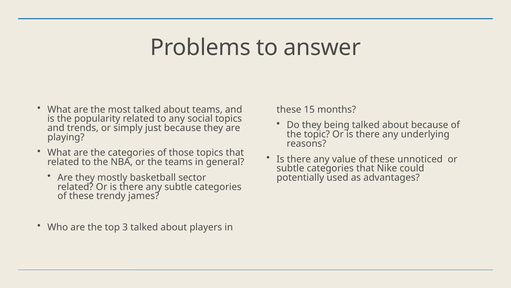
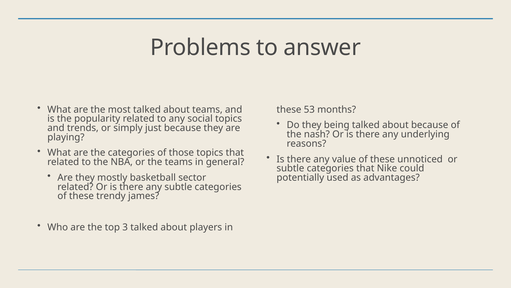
15: 15 -> 53 (309, 109)
topic: topic -> nash (317, 134)
